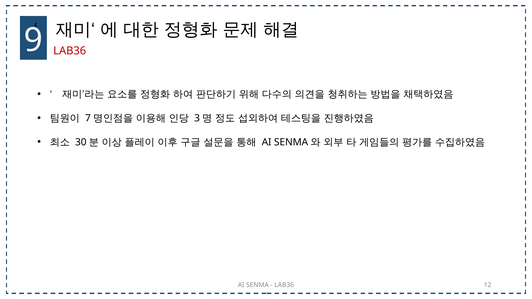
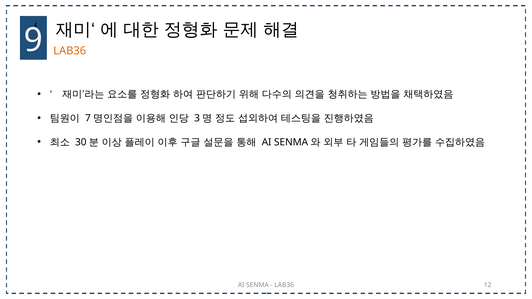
LAB36 colour: red -> orange (70, 51)
